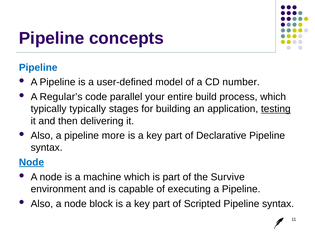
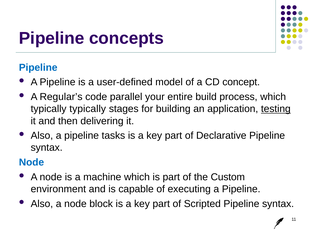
number: number -> concept (241, 82)
more: more -> tasks (113, 136)
Node underline: present -> none (31, 163)
Survive: Survive -> Custom (228, 177)
